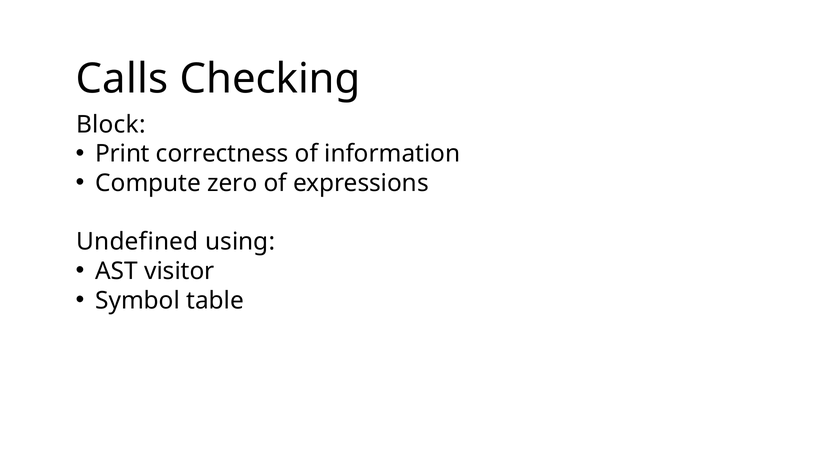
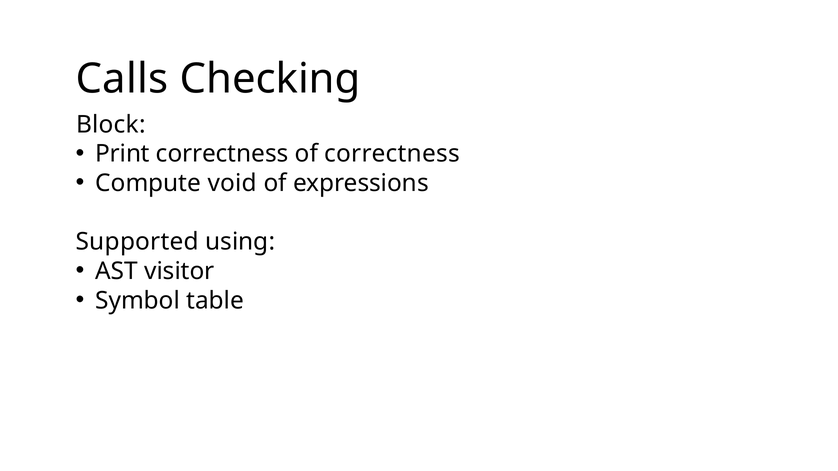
of information: information -> correctness (392, 154)
zero: zero -> void (232, 183)
Undefined: Undefined -> Supported (137, 242)
